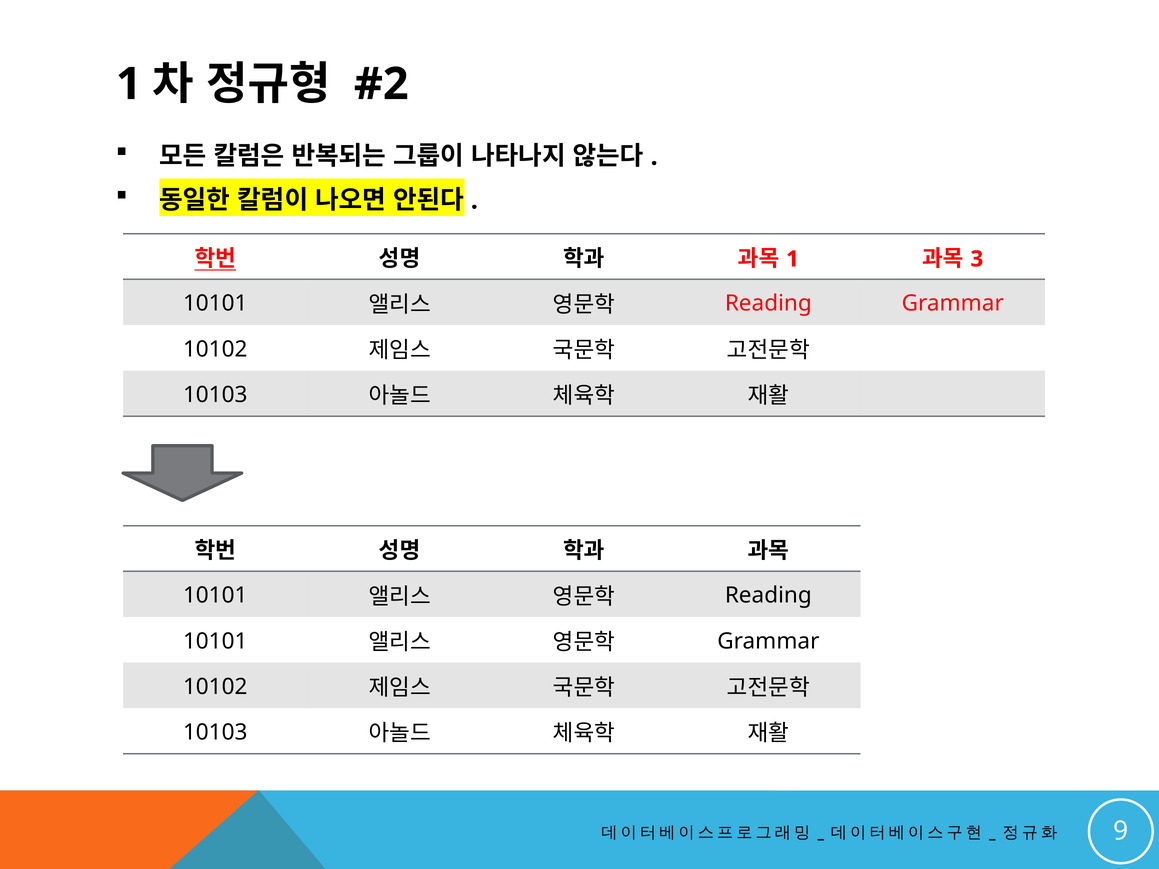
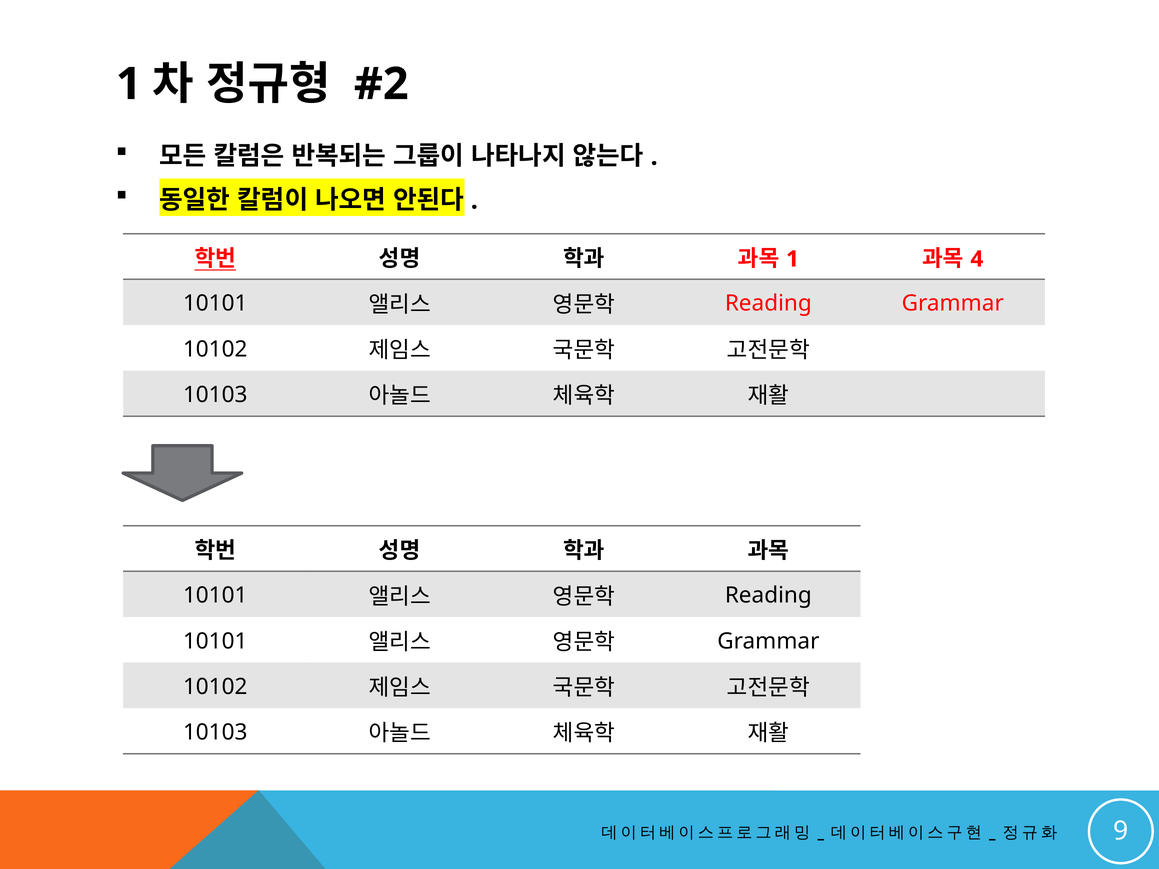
3: 3 -> 4 (977, 259)
